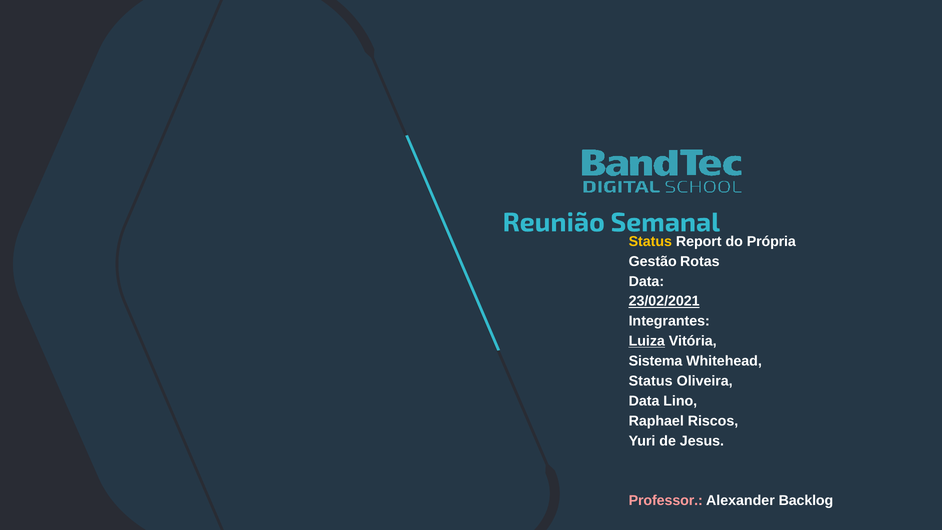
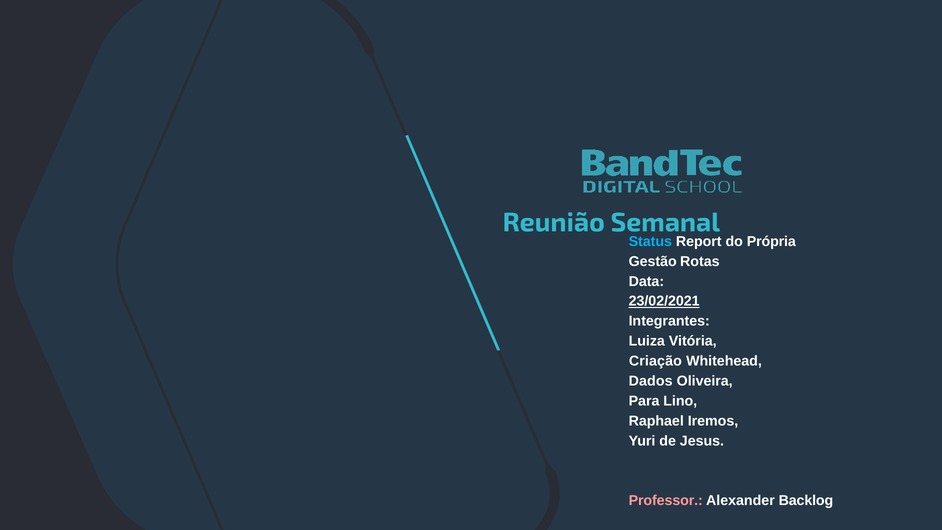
Status colour: yellow -> light blue (650, 241)
Luiza underline: present -> none (647, 341)
Sistema: Sistema -> Criação (655, 361)
Status: Status -> Dados (651, 381)
Data: Data -> Para (644, 401)
Riscos: Riscos -> Iremos (713, 421)
